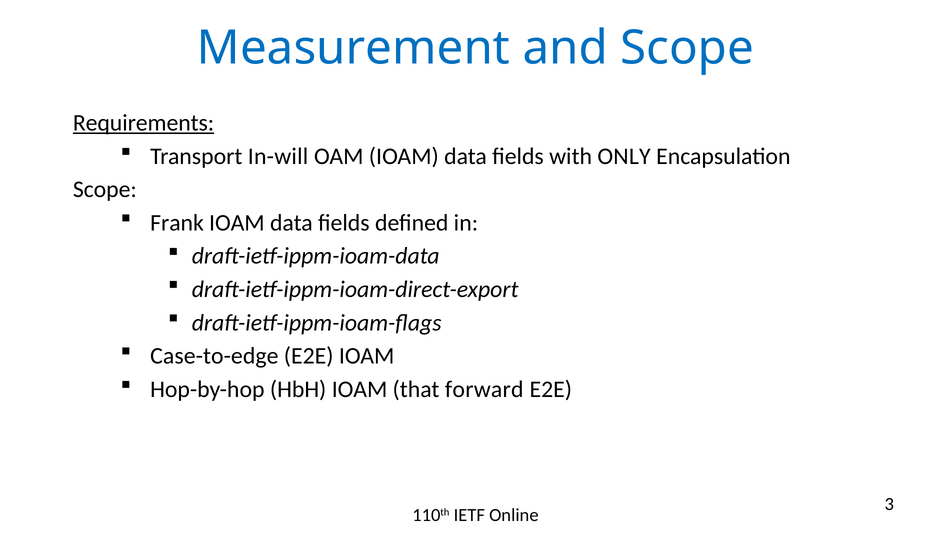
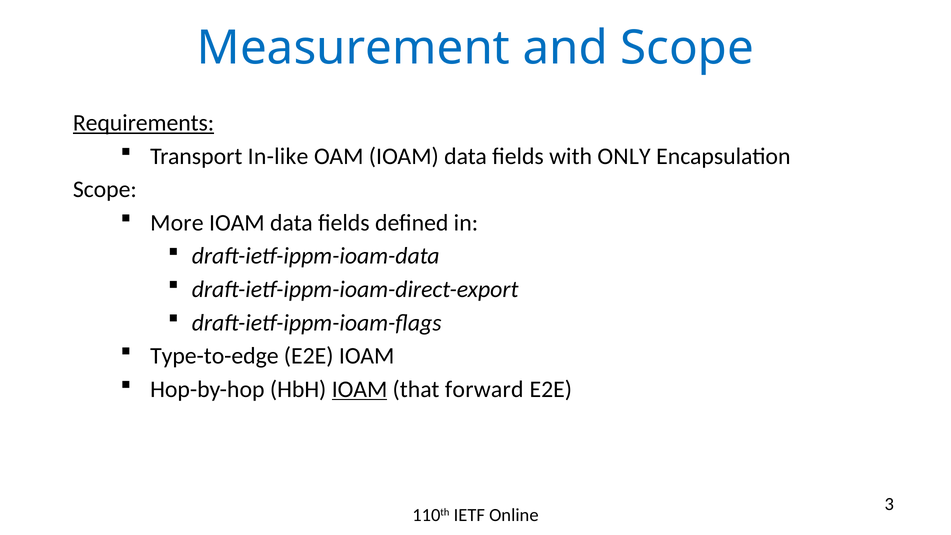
In-will: In-will -> In-like (278, 156)
Frank: Frank -> More (177, 223)
Case-to-edge: Case-to-edge -> Type-to-edge (214, 356)
IOAM underline: none -> present (360, 389)
